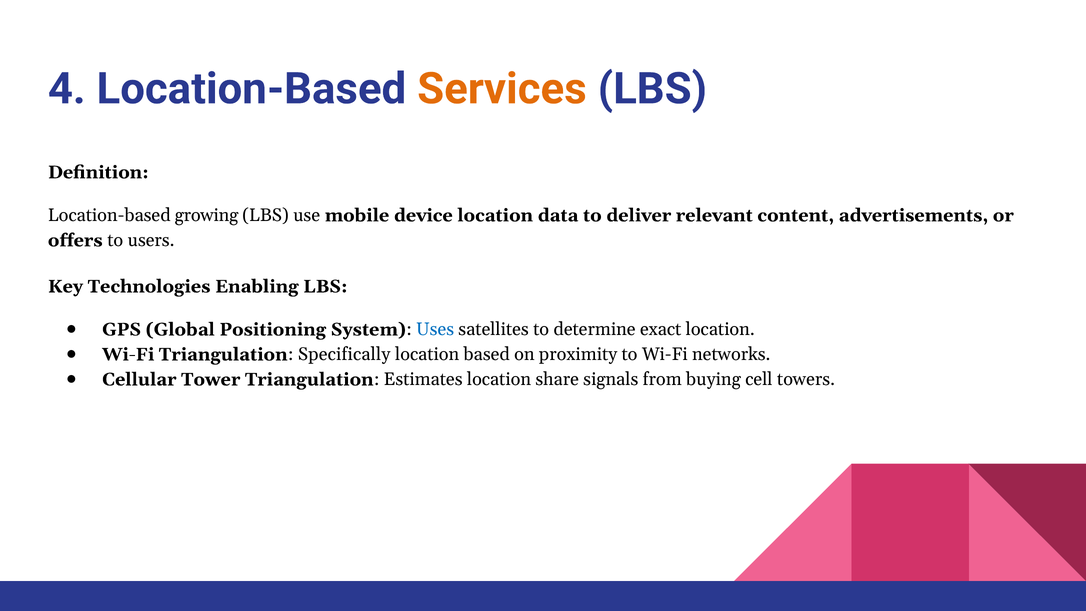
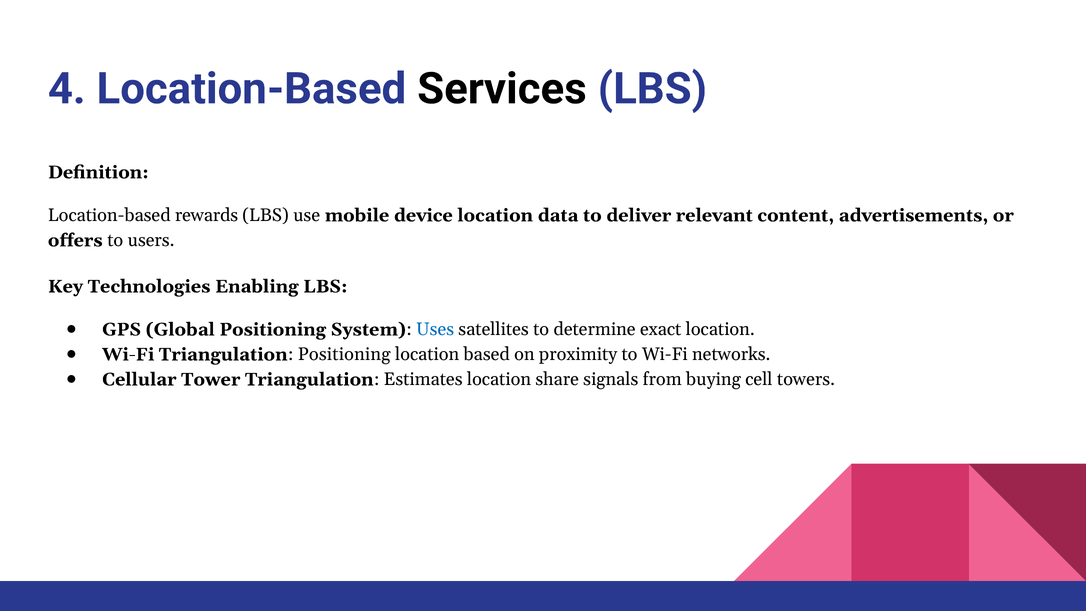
Services colour: orange -> black (502, 89)
growing: growing -> rewards (207, 215)
Triangulation Specifically: Specifically -> Positioning (344, 354)
